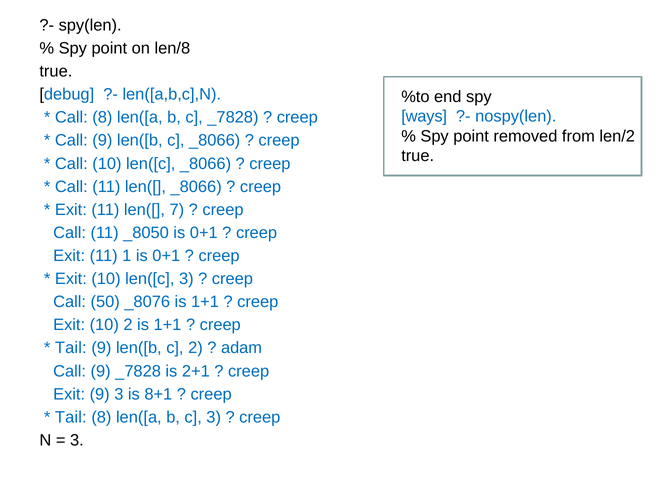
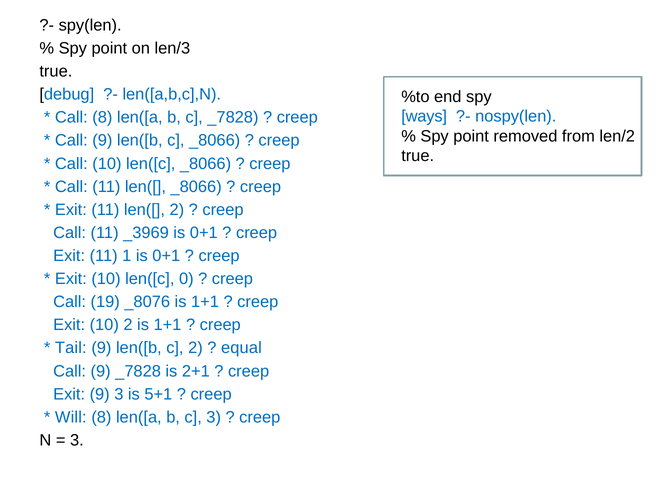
len/8: len/8 -> len/3 (172, 48)
len([ 7: 7 -> 2 (177, 210)
_8050: _8050 -> _3969 (146, 233)
len([c 3: 3 -> 0 (186, 279)
50: 50 -> 19 (105, 302)
adam: adam -> equal (241, 348)
8+1: 8+1 -> 5+1 (158, 394)
Tail: Tail -> Will (71, 417)
